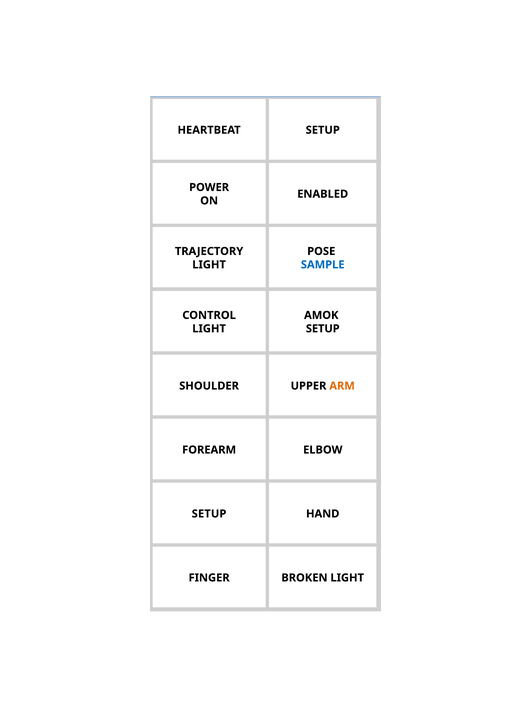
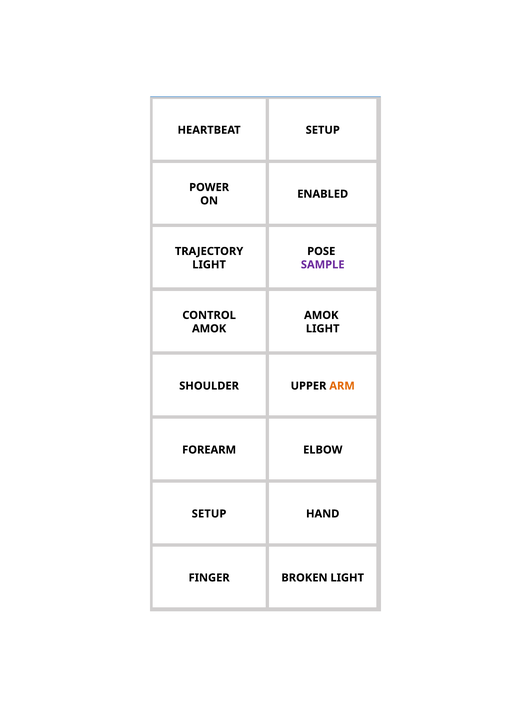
SAMPLE colour: blue -> purple (323, 265)
LIGHT: LIGHT -> AMOK (209, 329)
SETUP: SETUP -> LIGHT (323, 329)
